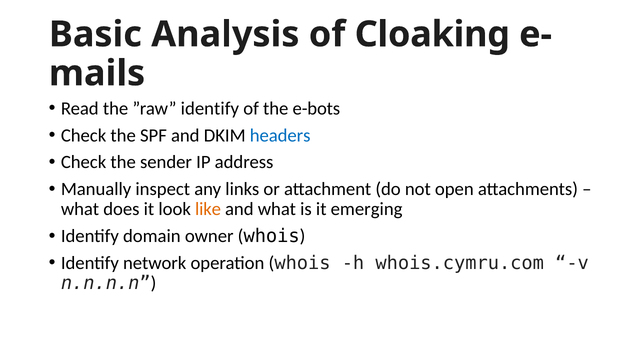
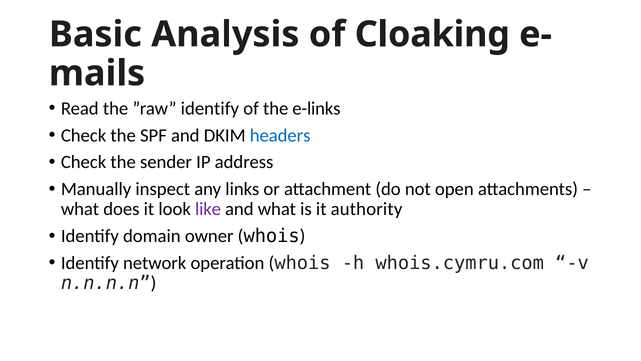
e-bots: e-bots -> e-links (316, 108)
like colour: orange -> purple (208, 209)
emerging: emerging -> authority (367, 209)
